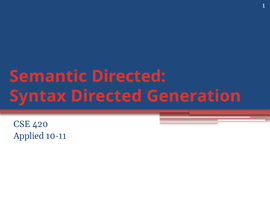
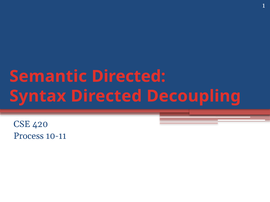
Generation: Generation -> Decoupling (194, 96)
Applied: Applied -> Process (29, 136)
